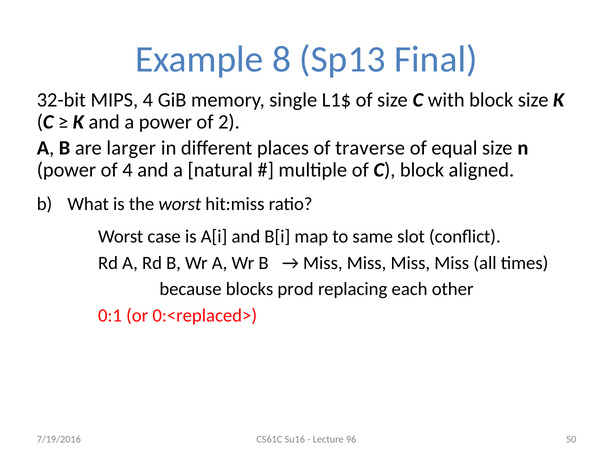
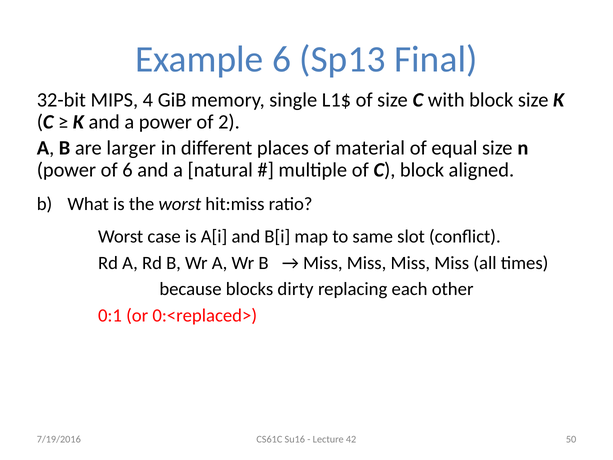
Example 8: 8 -> 6 (282, 59)
traverse: traverse -> material (370, 148)
of 4: 4 -> 6 (127, 170)
prod: prod -> dirty (296, 289)
96: 96 -> 42 (351, 439)
